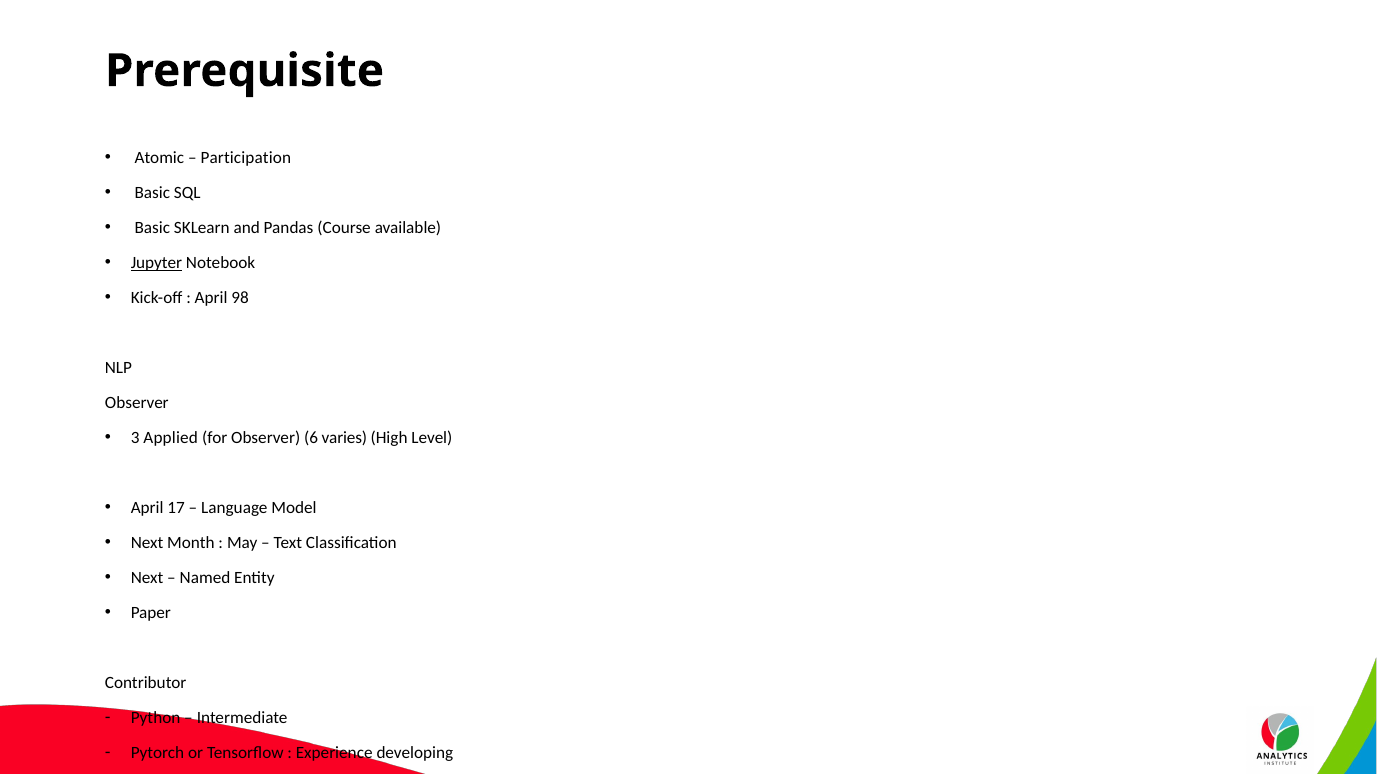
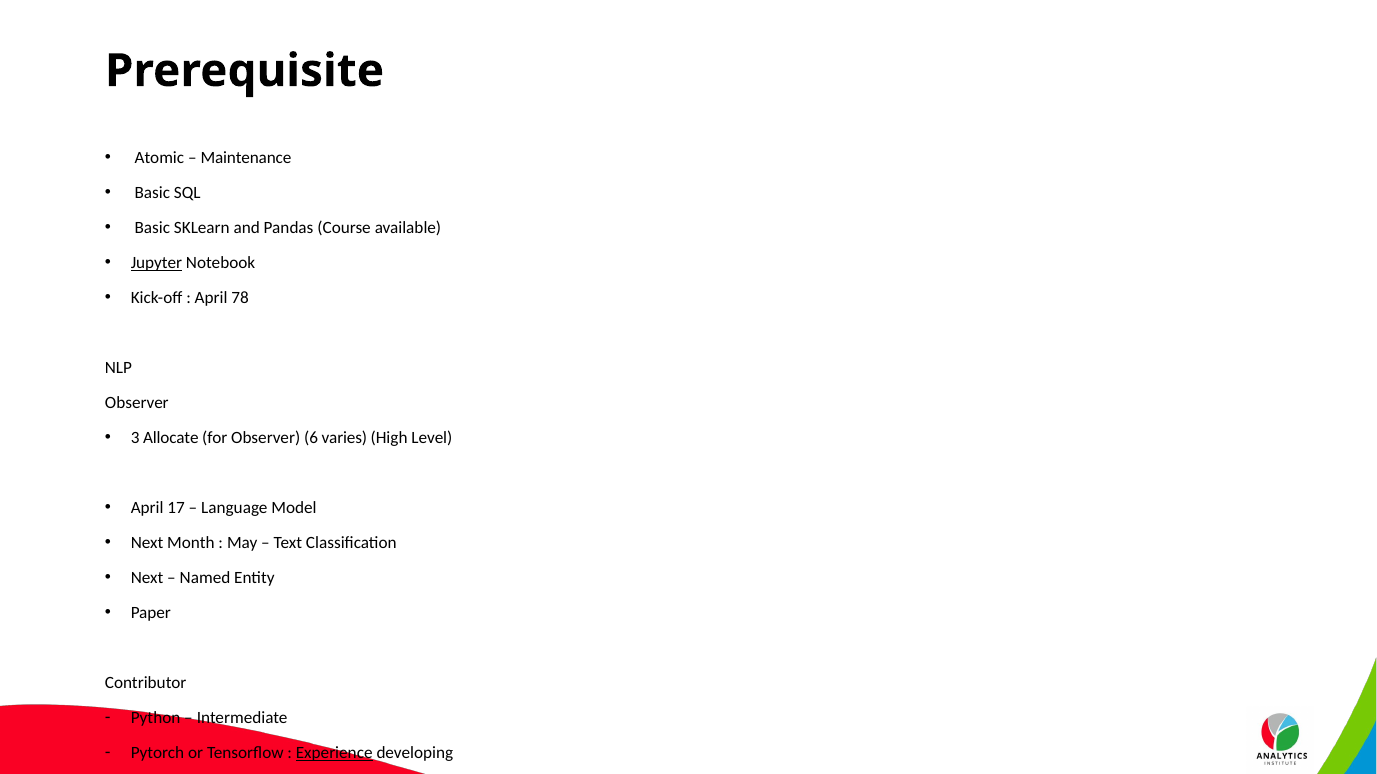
Participation: Participation -> Maintenance (246, 158)
98: 98 -> 78 (240, 298)
Applied: Applied -> Allocate (171, 438)
Experience underline: none -> present (334, 753)
